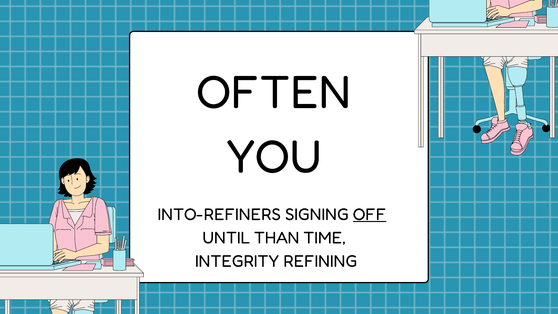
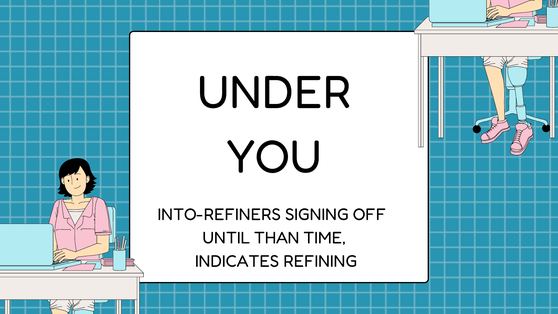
OFTEN: OFTEN -> UNDER (274, 92)
OFF underline: present -> none (370, 214)
INTEGRITY: INTEGRITY -> INDICATES (237, 261)
